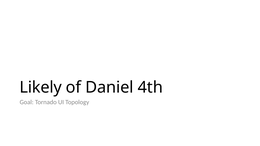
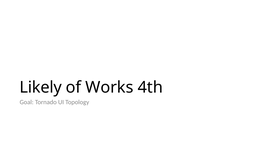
Daniel: Daniel -> Works (109, 87)
